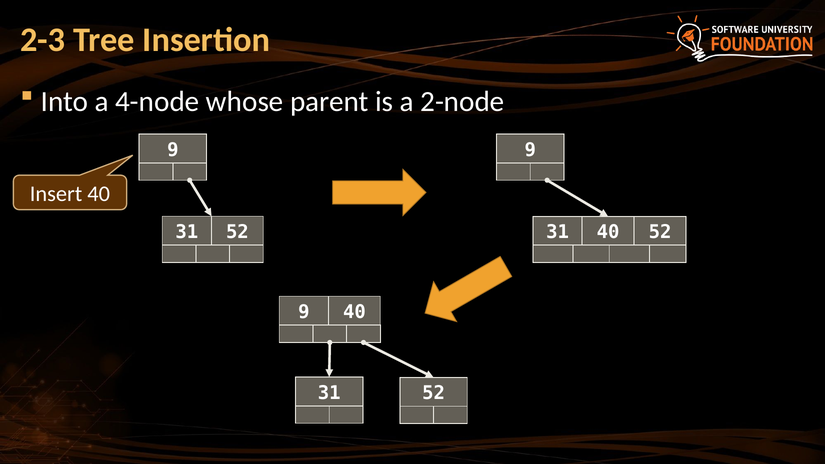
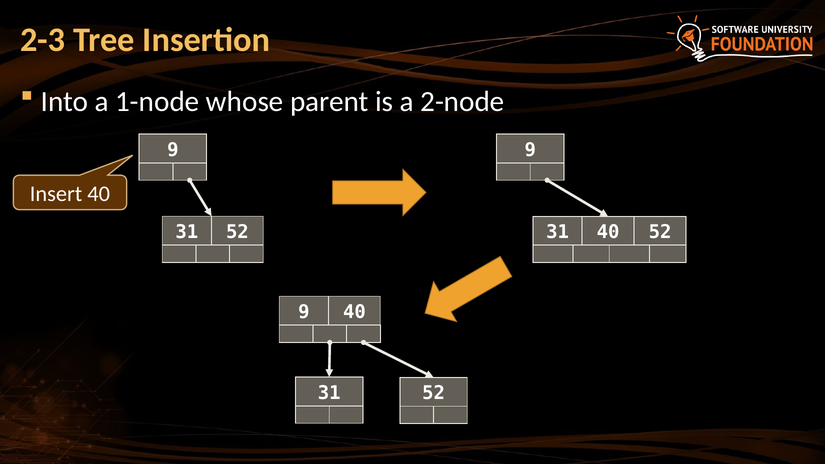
4-node: 4-node -> 1-node (157, 102)
